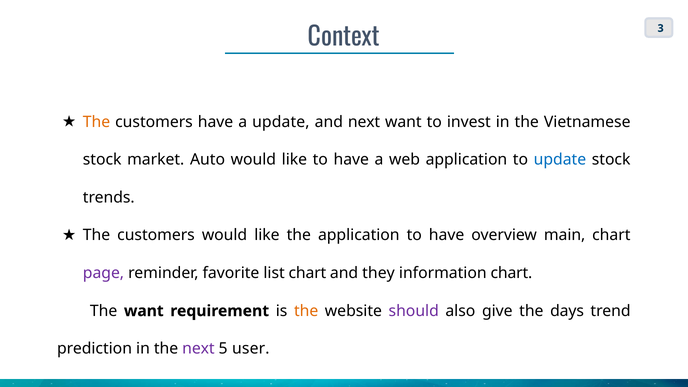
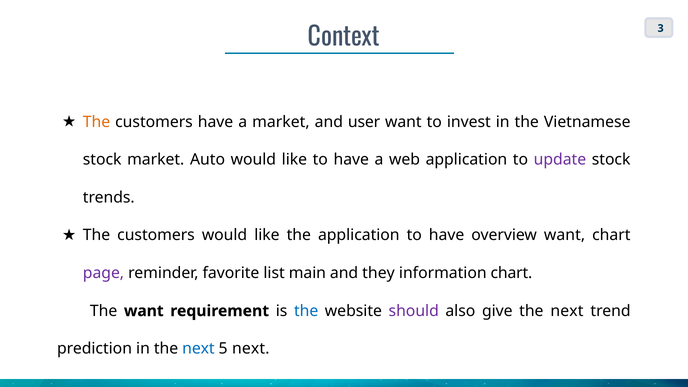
a update: update -> market (281, 122)
and next: next -> user (364, 122)
update colour: blue -> purple (560, 160)
overview main: main -> want (565, 235)
list chart: chart -> main (307, 273)
the colour: orange -> blue (306, 311)
give the days: days -> next (567, 311)
next colour: purple -> blue (198, 349)
5 user: user -> next (251, 349)
